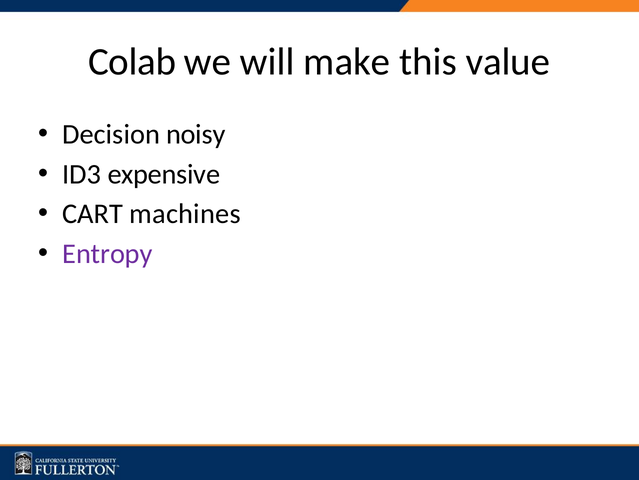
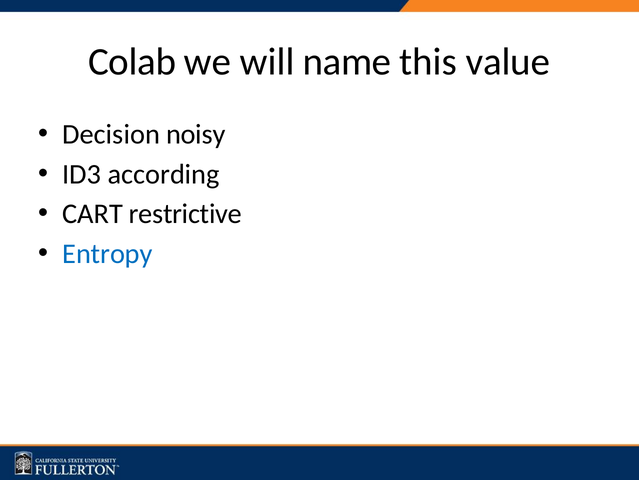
make: make -> name (347, 62)
expensive: expensive -> according (164, 174)
machines: machines -> restrictive (185, 214)
Entropy colour: purple -> blue (107, 253)
